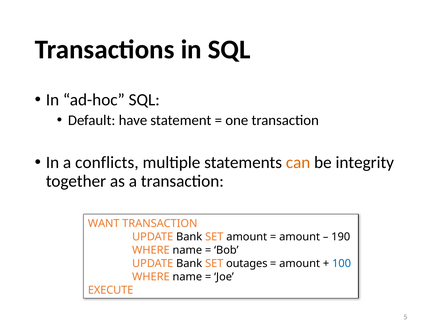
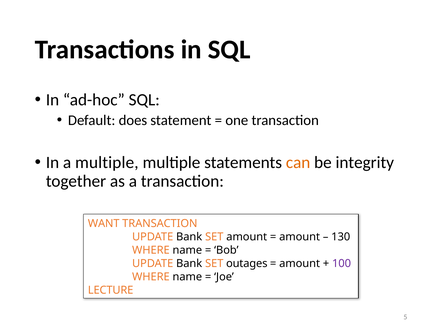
have: have -> does (133, 120)
a conflicts: conflicts -> multiple (107, 162)
190: 190 -> 130 (341, 237)
100 colour: blue -> purple (342, 263)
EXECUTE: EXECUTE -> LECTURE (111, 290)
